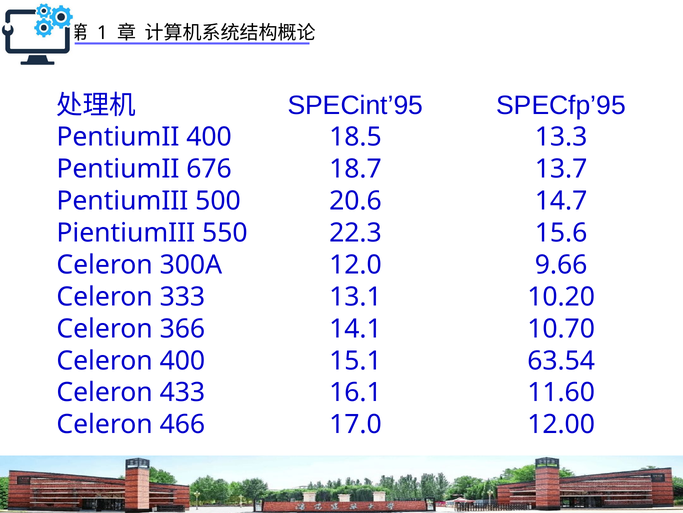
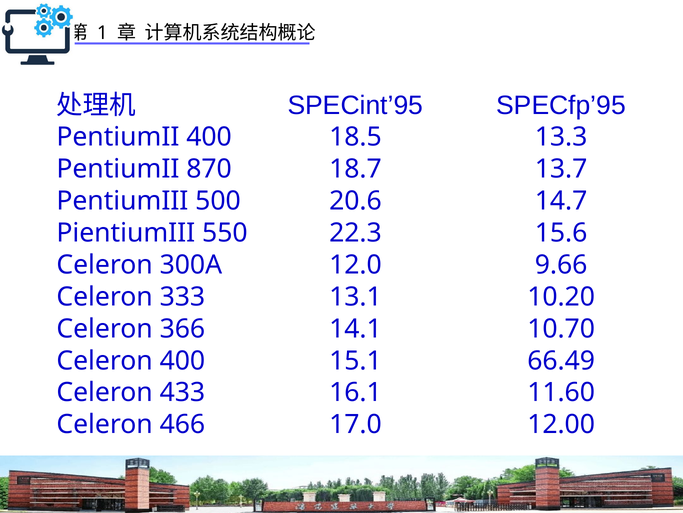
676: 676 -> 870 (209, 169)
63.54: 63.54 -> 66.49 (561, 360)
